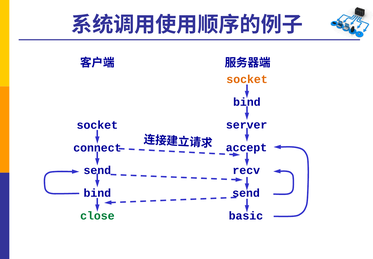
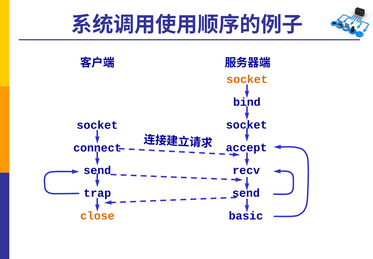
server: server -> socket (247, 124)
bind: bind -> trap (97, 193)
close colour: green -> orange (97, 215)
